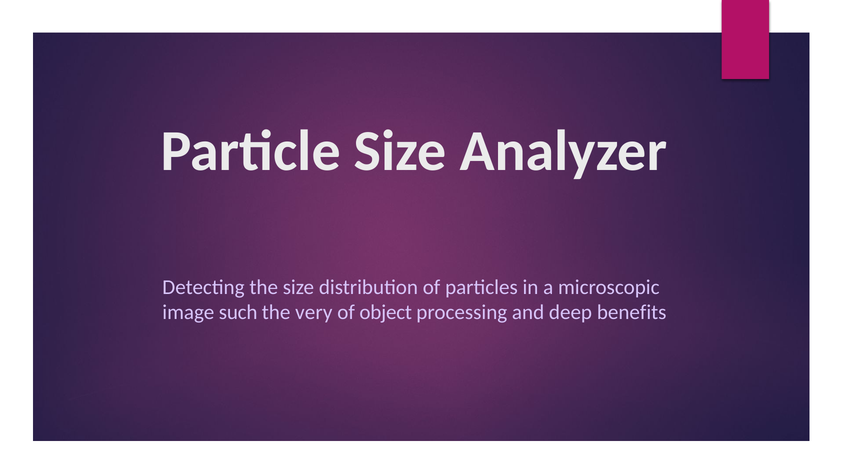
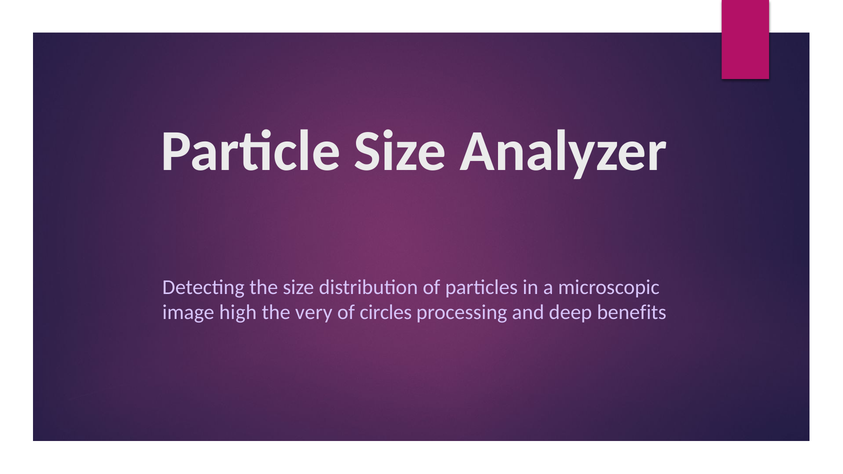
such: such -> high (238, 313)
object: object -> circles (386, 313)
